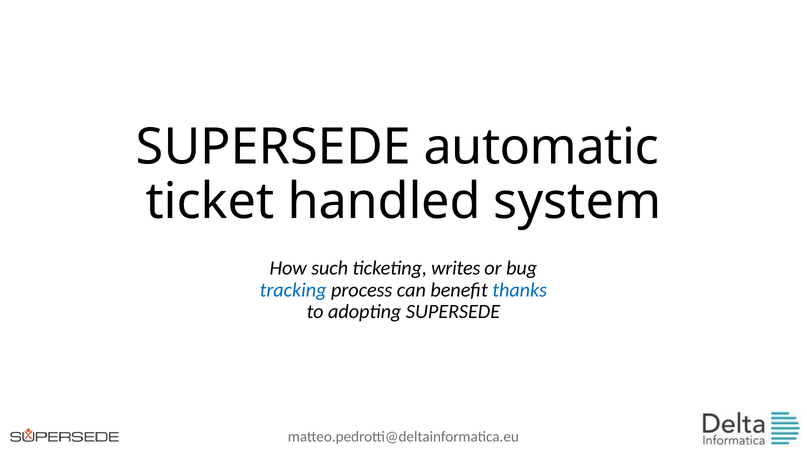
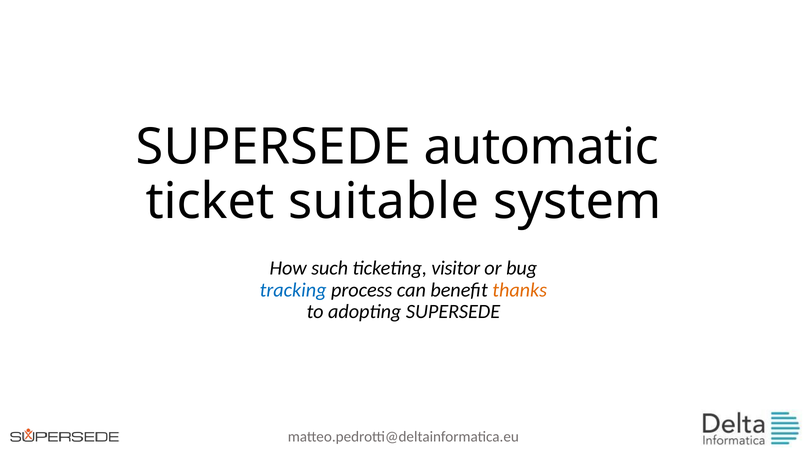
handled: handled -> suitable (384, 202)
writes: writes -> visitor (456, 268)
thanks colour: blue -> orange (520, 290)
